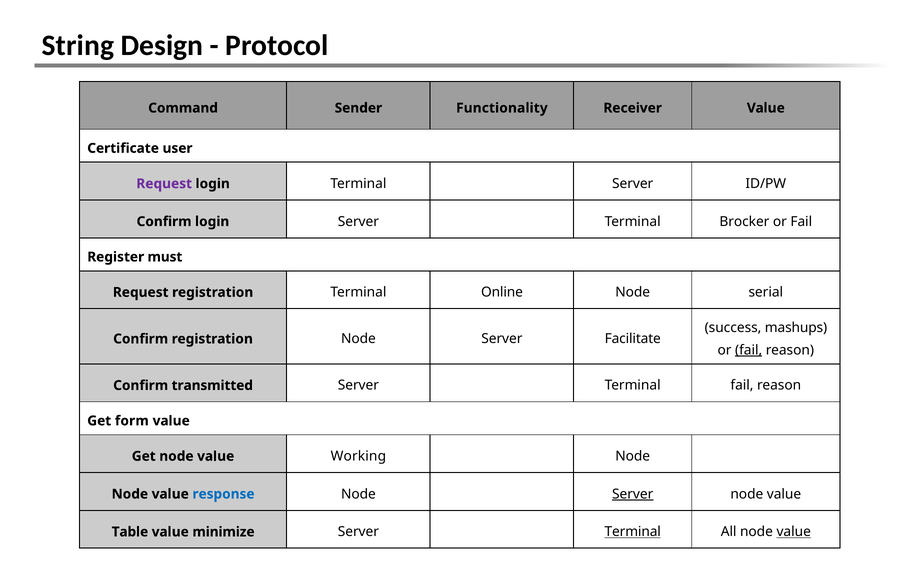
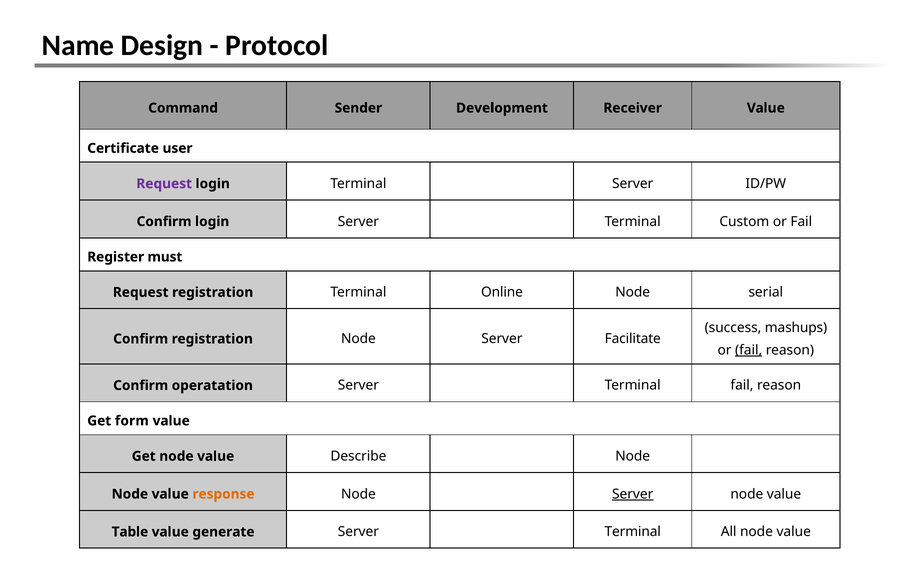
String: String -> Name (78, 45)
Functionality: Functionality -> Development (502, 108)
Brocker: Brocker -> Custom (744, 221)
transmitted: transmitted -> operatation (212, 385)
Working: Working -> Describe (358, 456)
response colour: blue -> orange (223, 494)
minimize: minimize -> generate (223, 531)
Terminal underline: present -> none (633, 531)
value underline: present -> none (794, 531)
